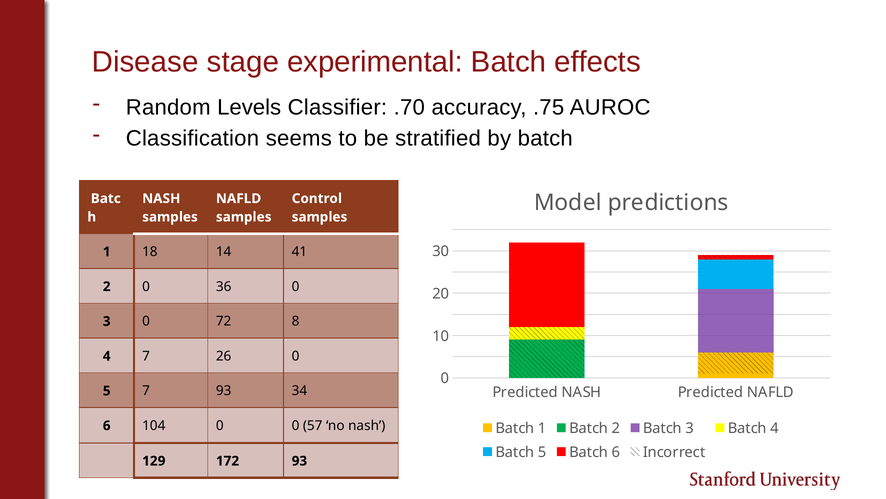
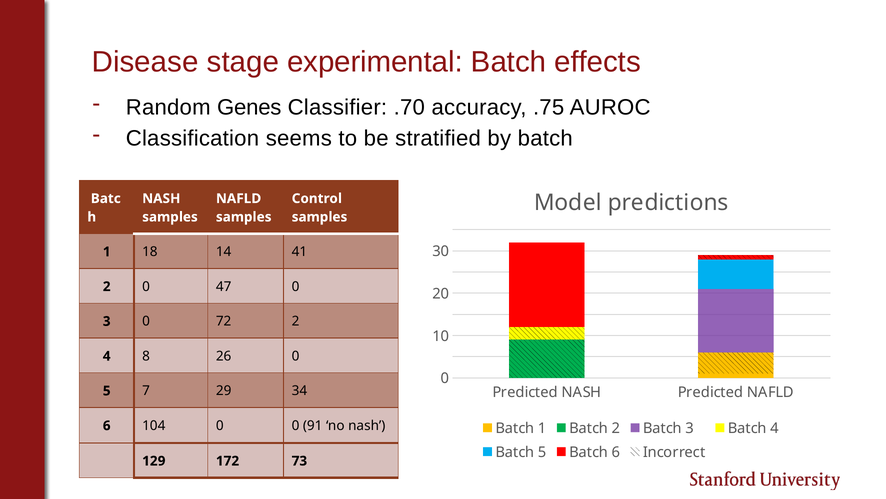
Levels: Levels -> Genes (249, 107)
36: 36 -> 47 (224, 286)
72 8: 8 -> 2 (296, 321)
4 7: 7 -> 8 (146, 356)
7 93: 93 -> 29 (224, 390)
57: 57 -> 91 (313, 425)
172 93: 93 -> 73 (299, 460)
